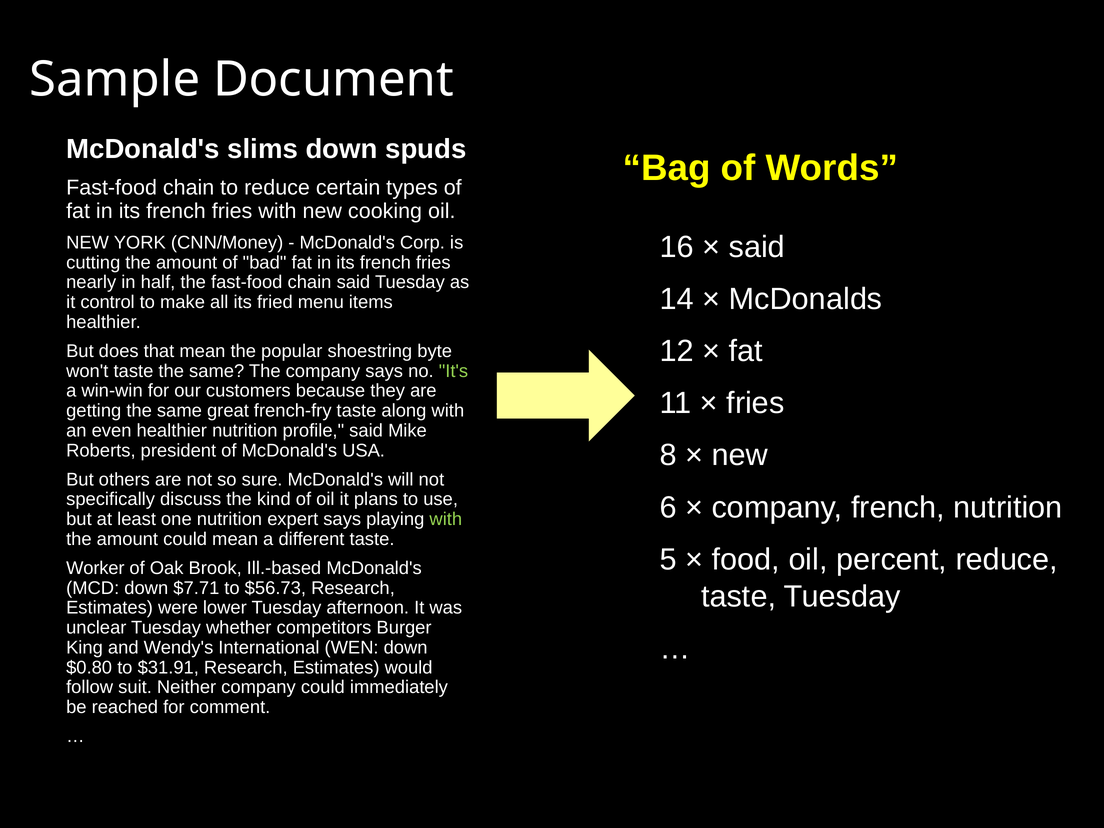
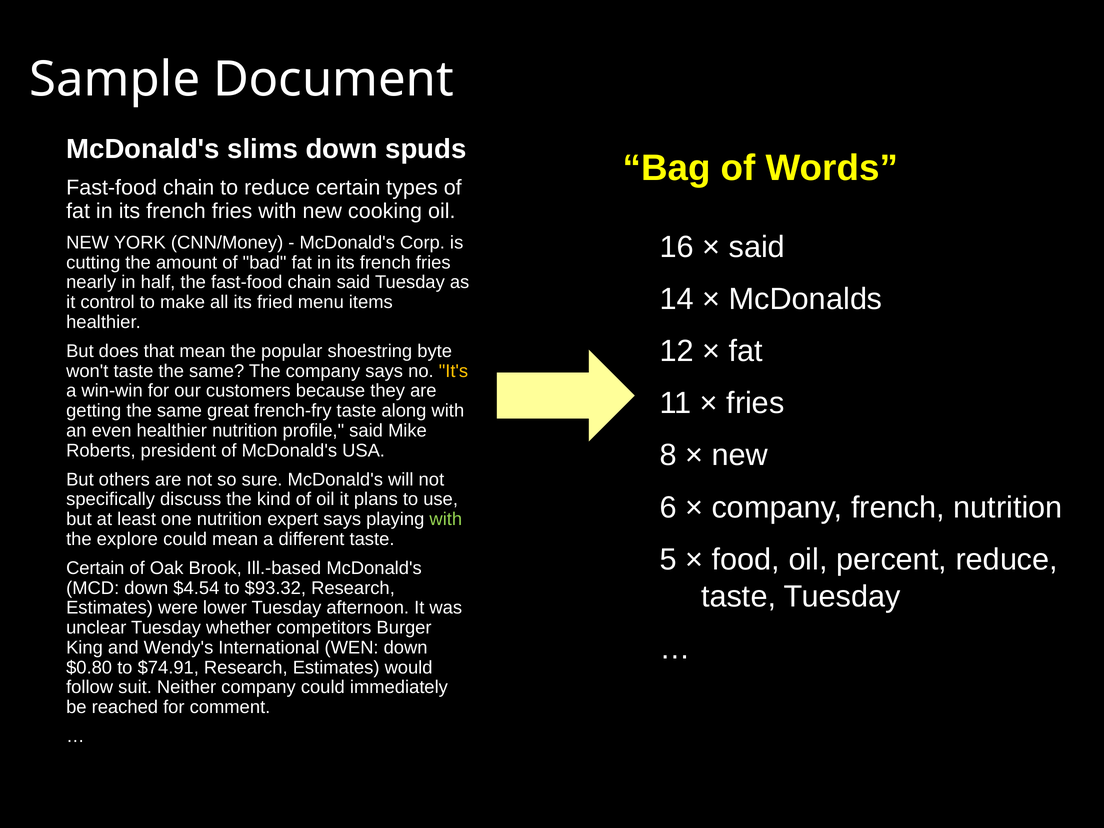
It's colour: light green -> yellow (453, 371)
amount: amount -> explore (127, 539)
Worker: Worker -> Certain (95, 568)
$7.71: $7.71 -> $4.54 (196, 588)
$56.73: $56.73 -> $93.32 (275, 588)
$31.91: $31.91 -> $74.91 (168, 668)
